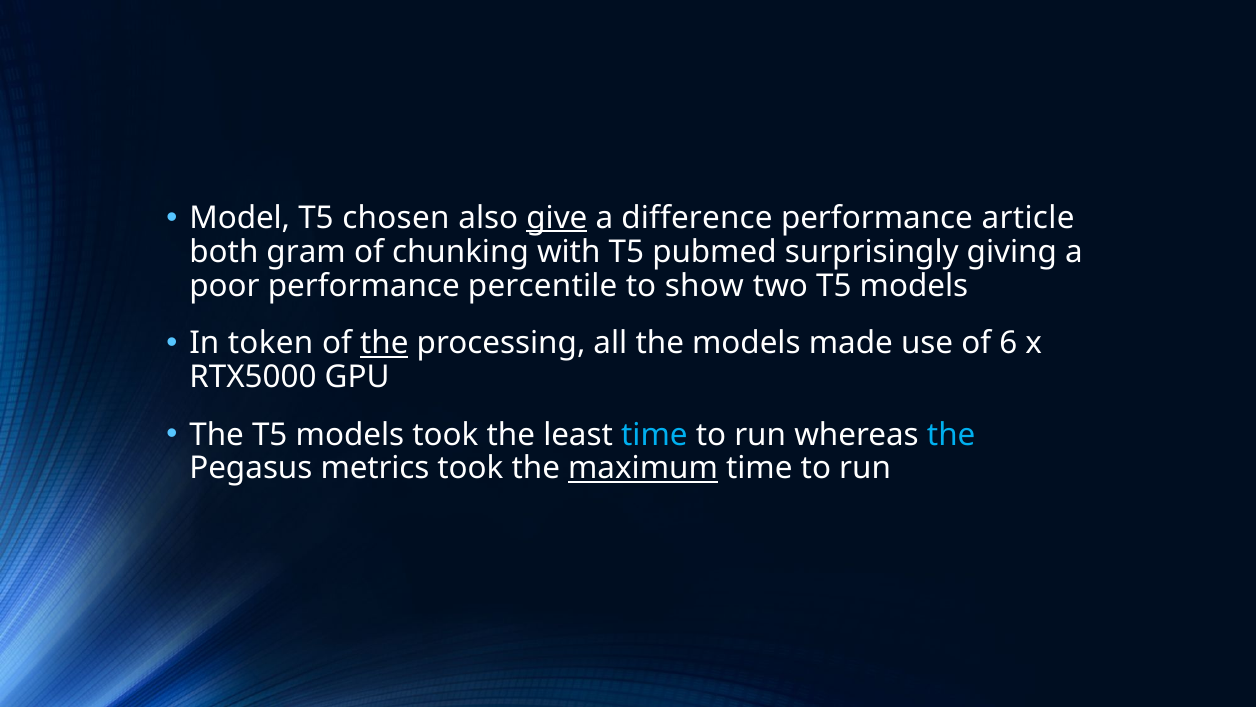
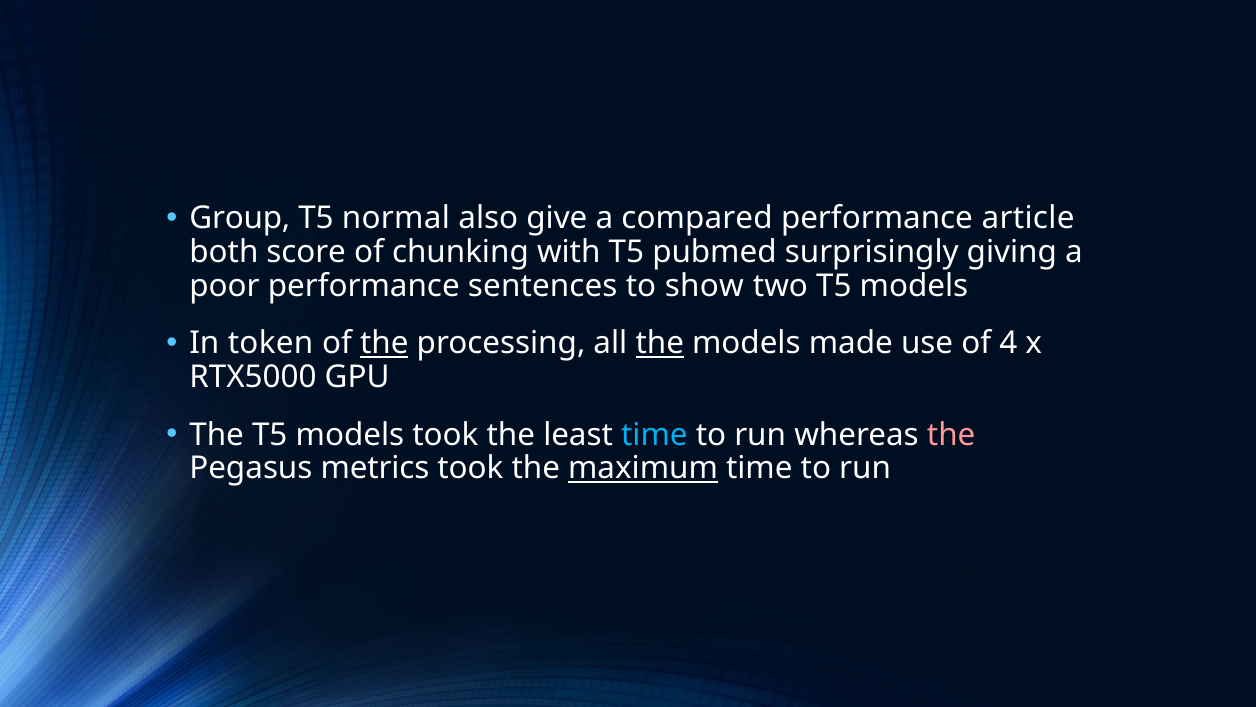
Model: Model -> Group (240, 218)
chosen: chosen -> normal (396, 218)
give underline: present -> none (557, 218)
difference: difference -> compared (697, 218)
gram: gram -> score (306, 252)
percentile: percentile -> sentences (543, 286)
the underline: none -> present (660, 343)
6: 6 -> 4 (1008, 343)
the colour: light blue -> pink (951, 434)
